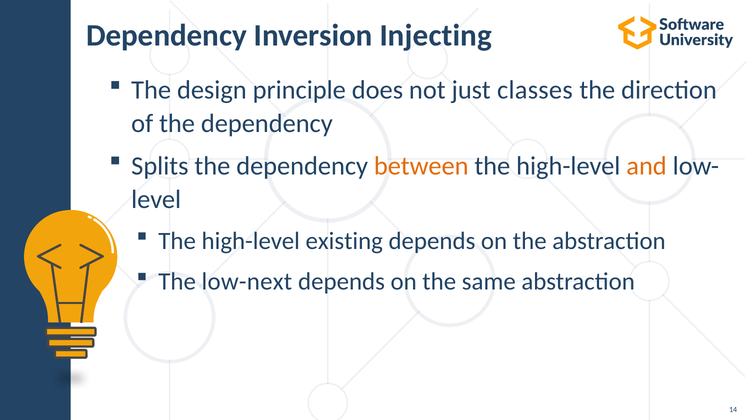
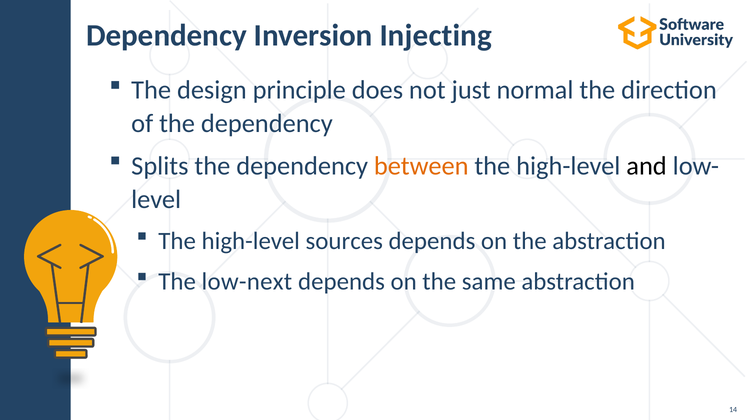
classes: classes -> normal (535, 90)
and colour: orange -> black (647, 166)
existing: existing -> sources (344, 241)
